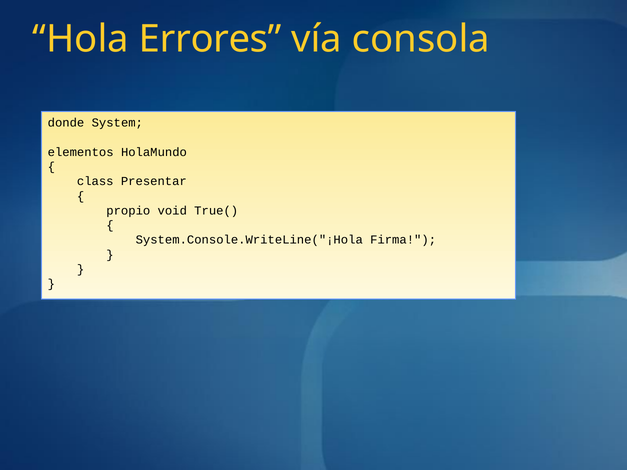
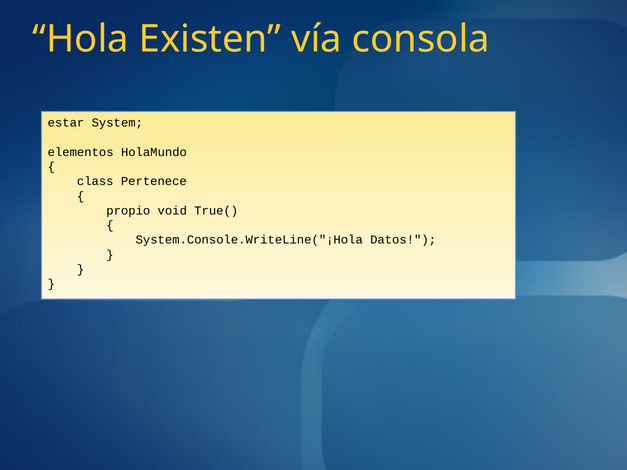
Errores: Errores -> Existen (210, 39)
donde: donde -> estar (66, 123)
Presentar: Presentar -> Pertenece (154, 182)
Firma: Firma -> Datos (403, 240)
